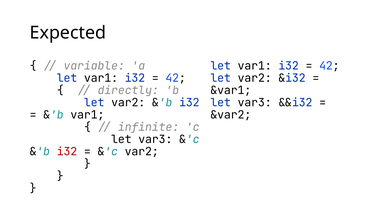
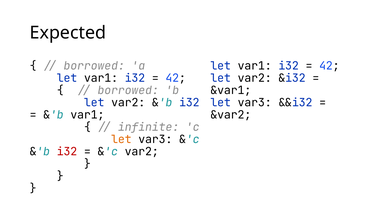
variable: variable -> borrowed (94, 66)
directly: directly -> borrowed (128, 90)
let colour: black -> orange (121, 139)
